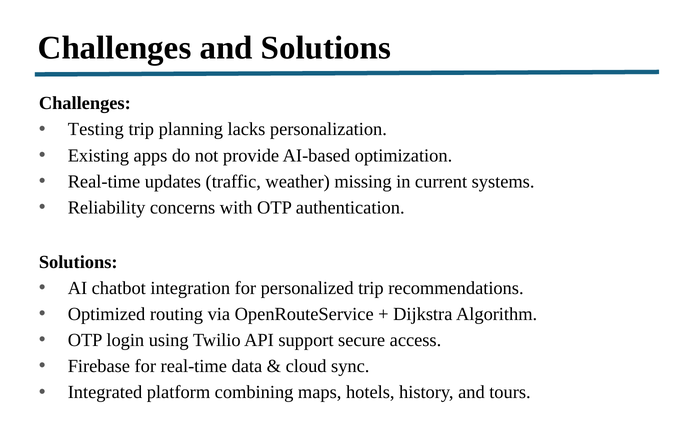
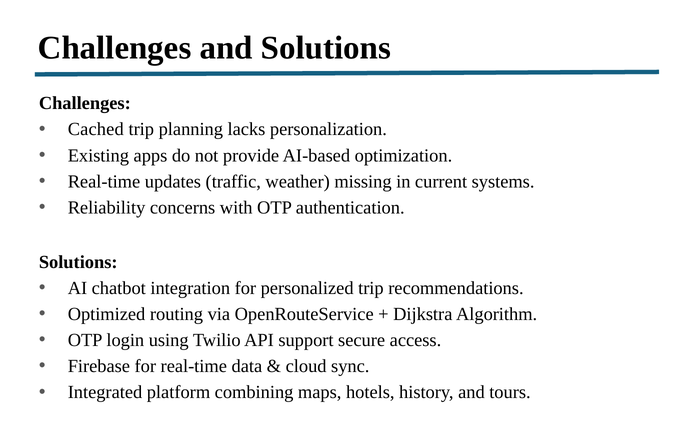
Testing: Testing -> Cached (96, 129)
